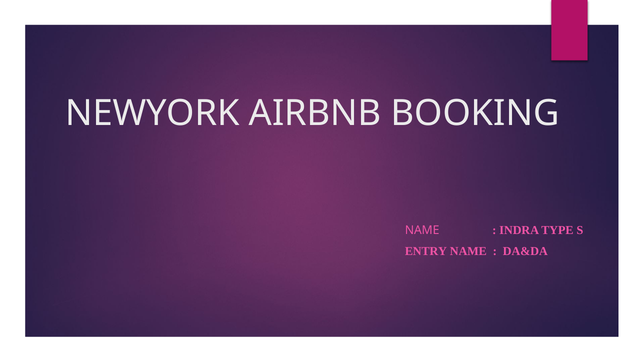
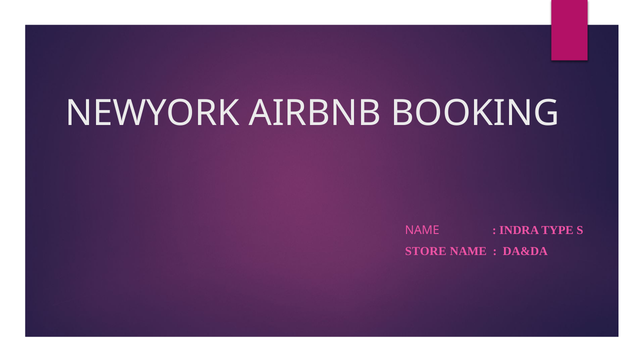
ENTRY: ENTRY -> STORE (426, 252)
